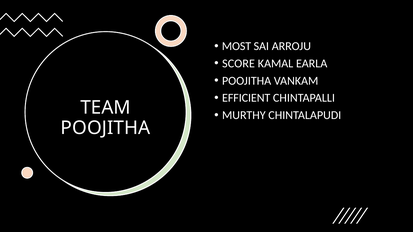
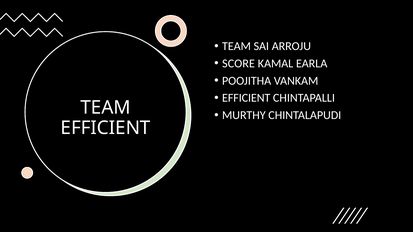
MOST: MOST -> TEAM (236, 46)
POOJITHA: POOJITHA -> EFFICIENT (106, 128)
